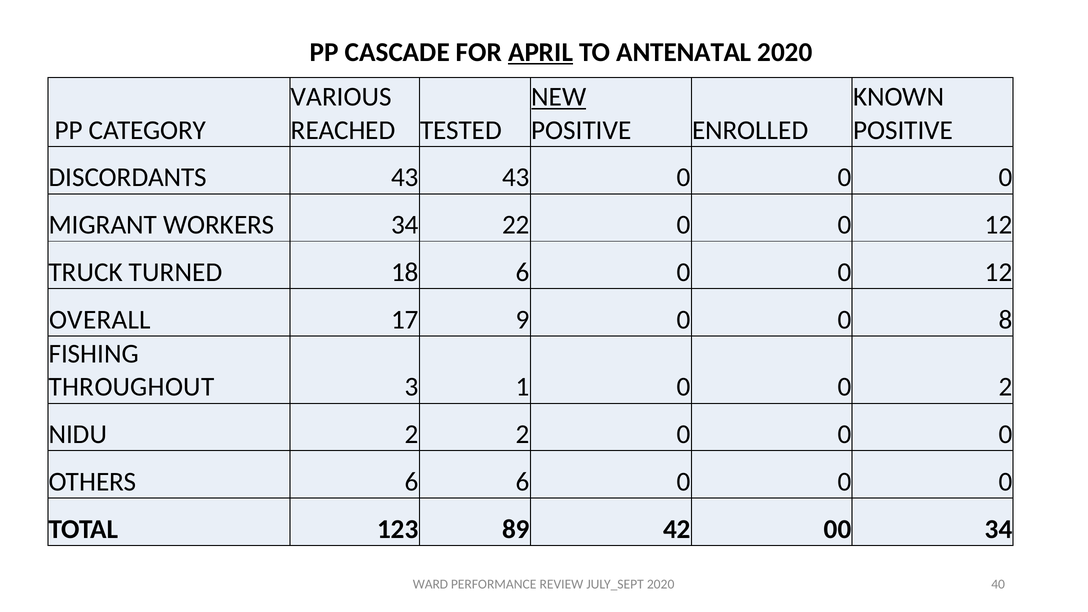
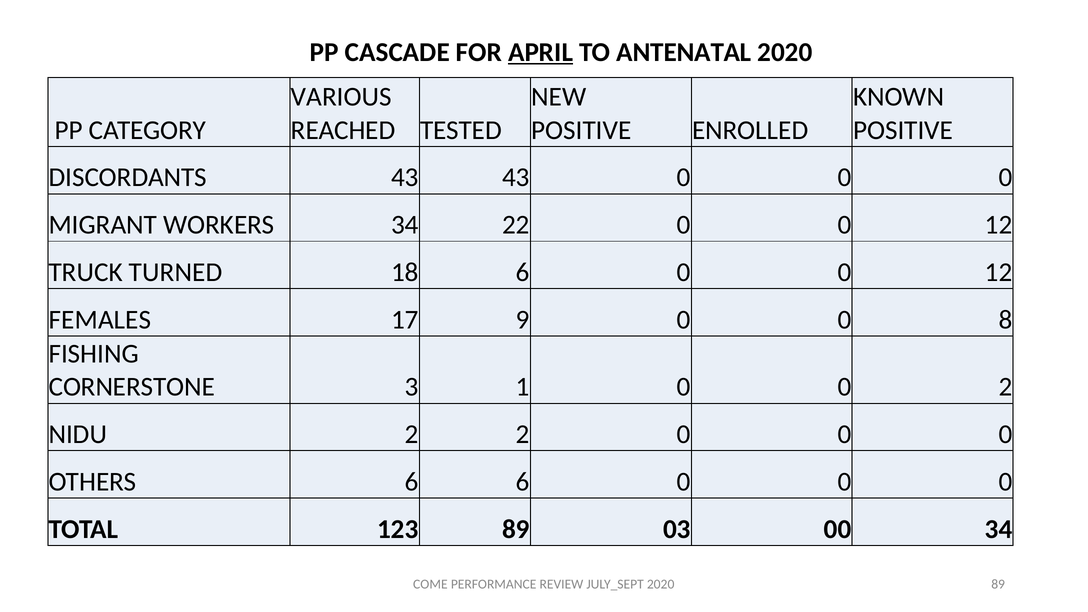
NEW underline: present -> none (559, 97)
OVERALL: OVERALL -> FEMALES (100, 320)
THROUGHOUT: THROUGHOUT -> CORNERSTONE (132, 387)
42: 42 -> 03 (677, 529)
WARD: WARD -> COME (430, 584)
2020 40: 40 -> 89 (998, 584)
